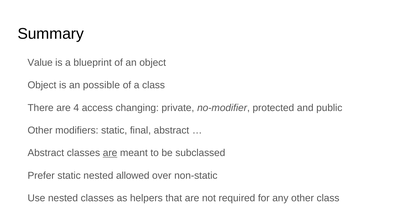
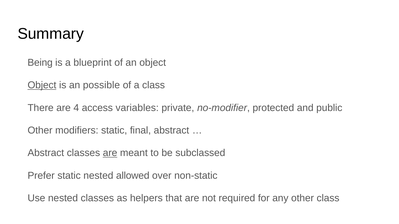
Value: Value -> Being (40, 63)
Object underline: none -> present (42, 85)
changing: changing -> variables (137, 108)
